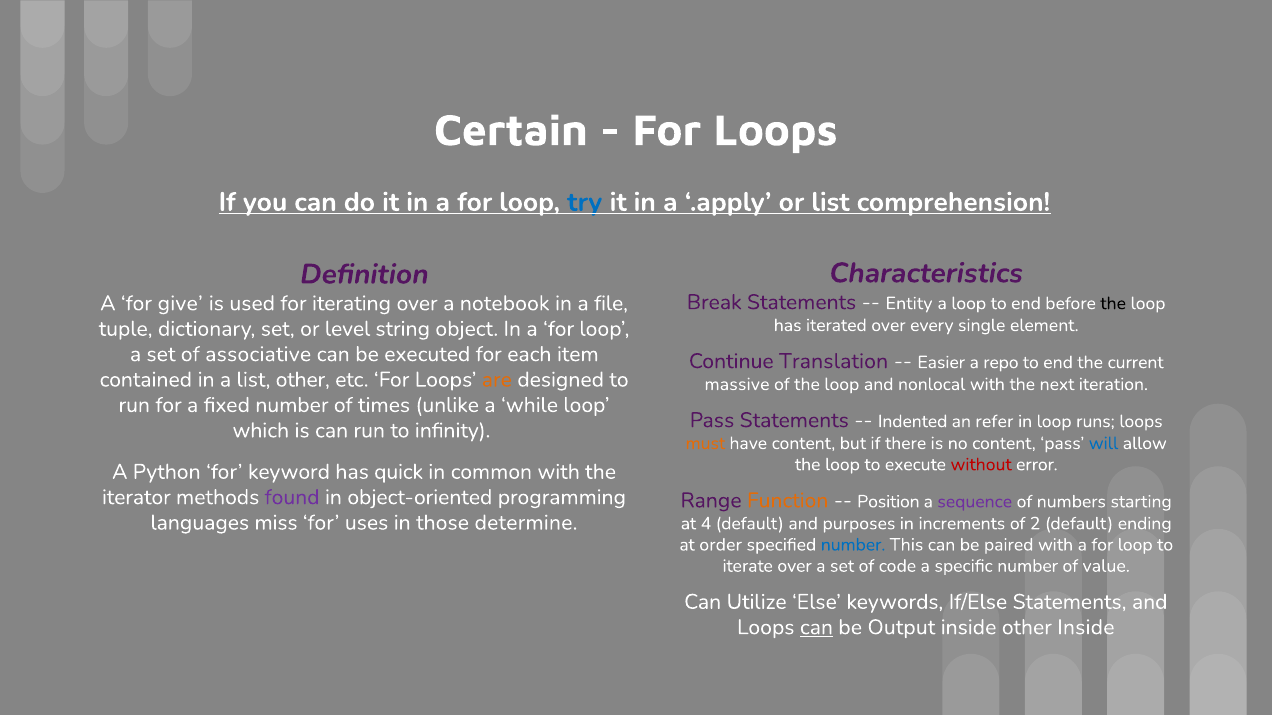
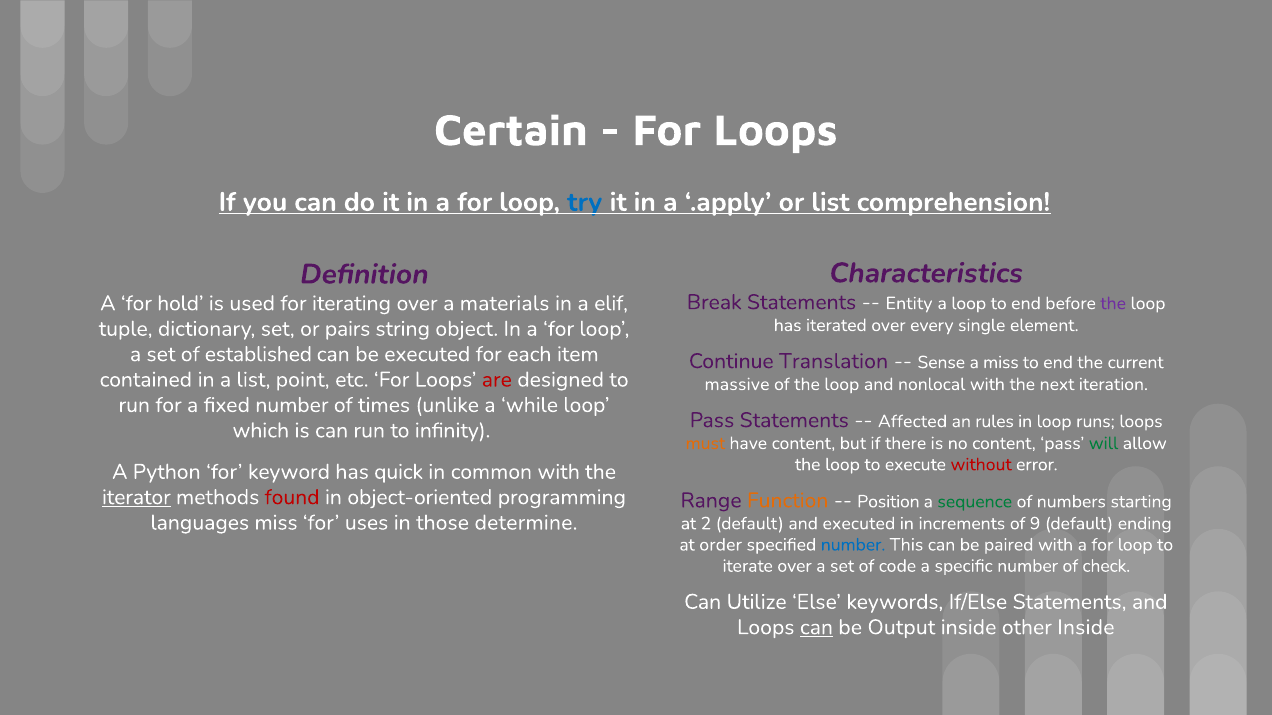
the colour: black -> purple (1113, 304)
give: give -> hold (180, 304)
notebook: notebook -> materials (505, 304)
file: file -> elif (611, 304)
level: level -> pairs (348, 329)
associative: associative -> established (258, 354)
Easier: Easier -> Sense (941, 363)
a repo: repo -> miss (1001, 363)
list other: other -> point (303, 380)
are colour: orange -> red (497, 380)
Indented: Indented -> Affected (912, 422)
refer: refer -> rules (995, 422)
will colour: blue -> green (1103, 444)
iterator underline: none -> present (136, 498)
found colour: purple -> red (292, 498)
sequence colour: purple -> green (975, 502)
4: 4 -> 2 (706, 524)
and purposes: purposes -> executed (859, 524)
2: 2 -> 9 (1035, 524)
value: value -> check (1106, 566)
